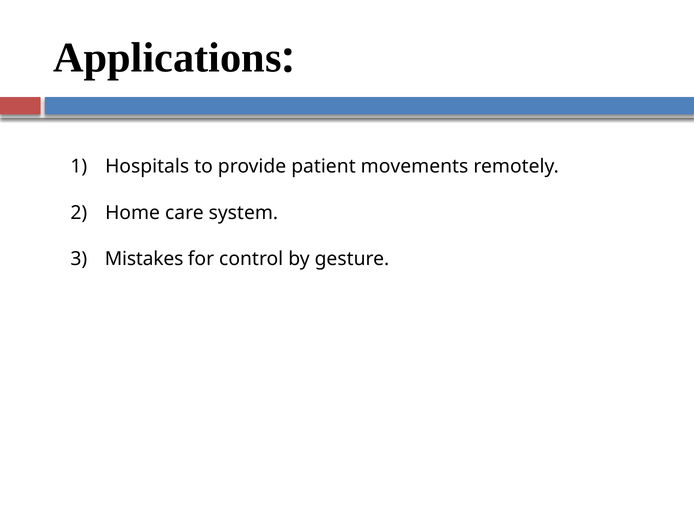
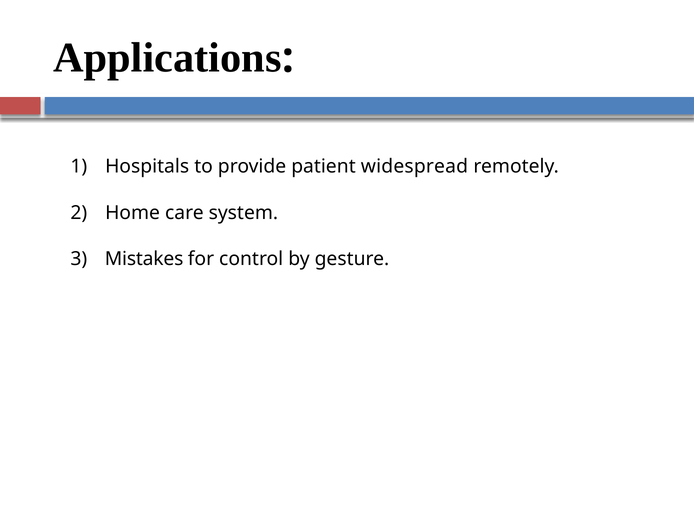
movements: movements -> widespread (414, 167)
